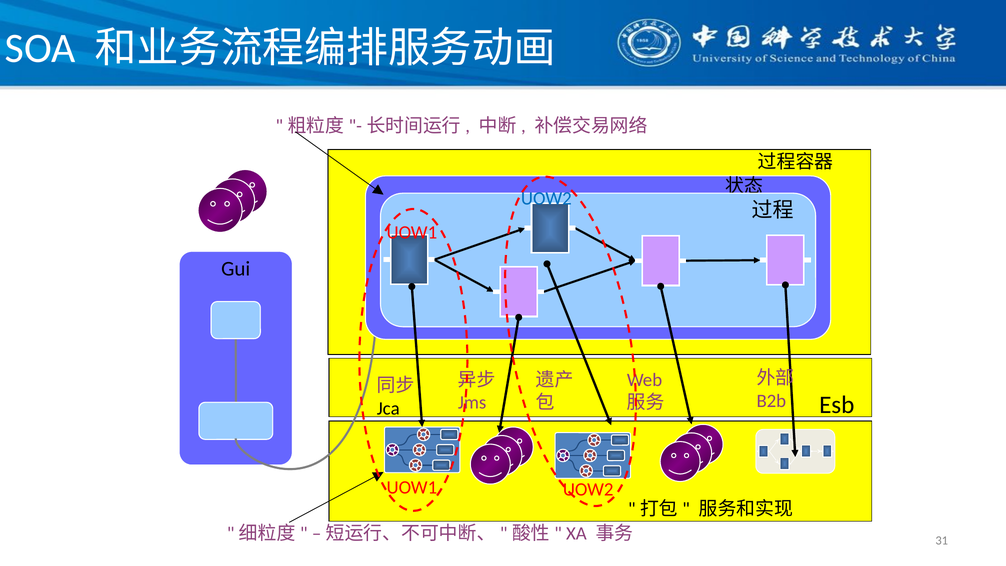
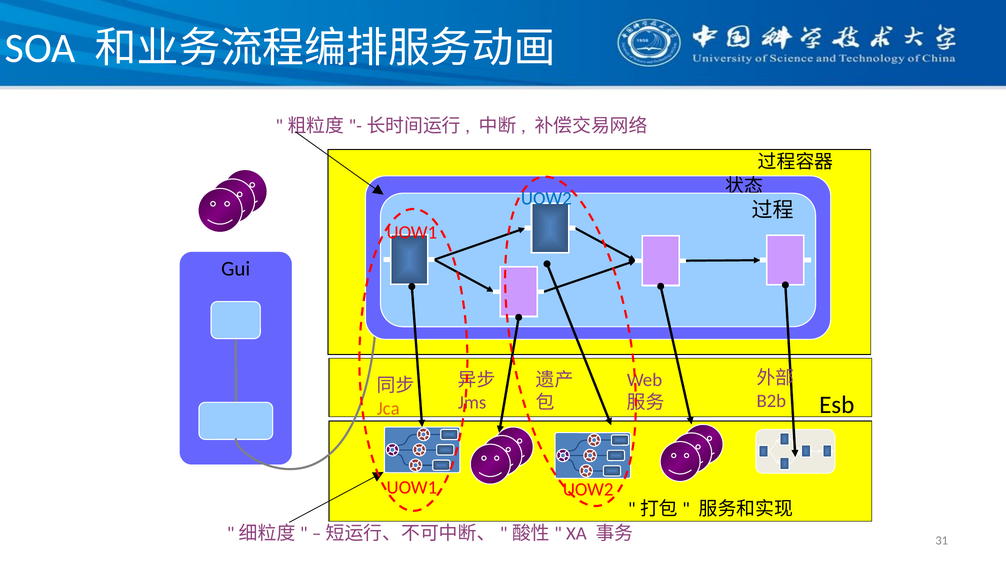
Jca colour: black -> orange (388, 408)
